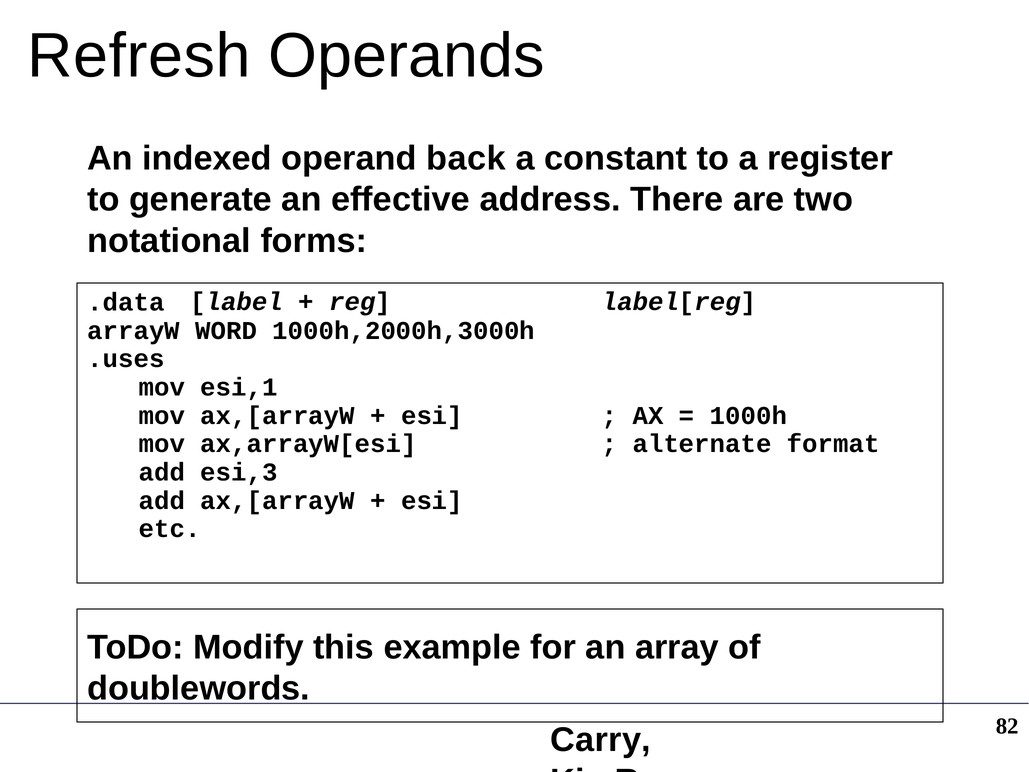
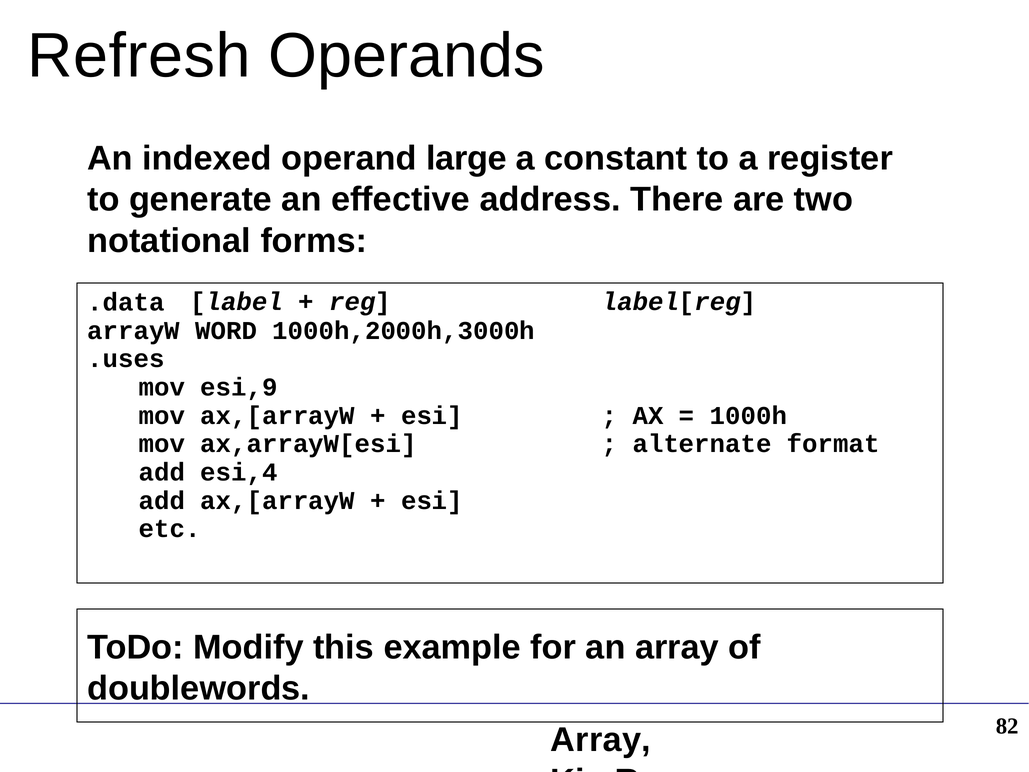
back: back -> large (466, 158)
esi,1: esi,1 -> esi,9 (239, 387)
esi,3: esi,3 -> esi,4 (239, 472)
Carry: Carry -> Array (601, 740)
